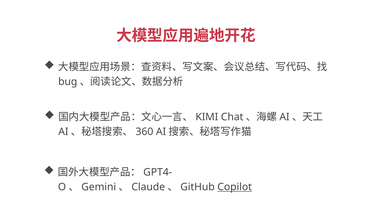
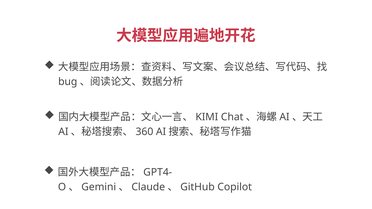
Copilot underline: present -> none (235, 187)
